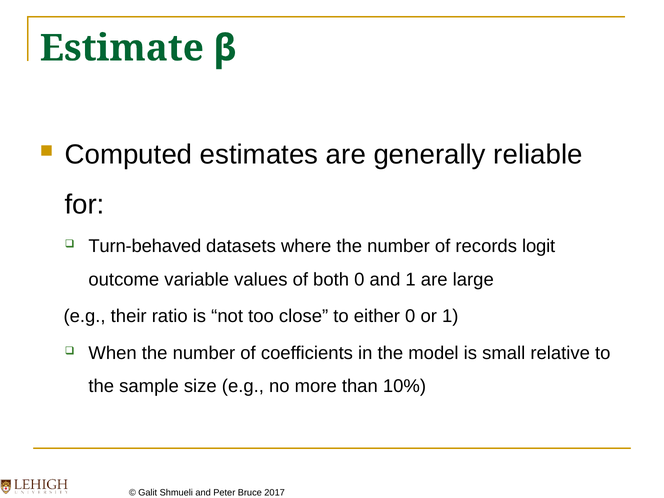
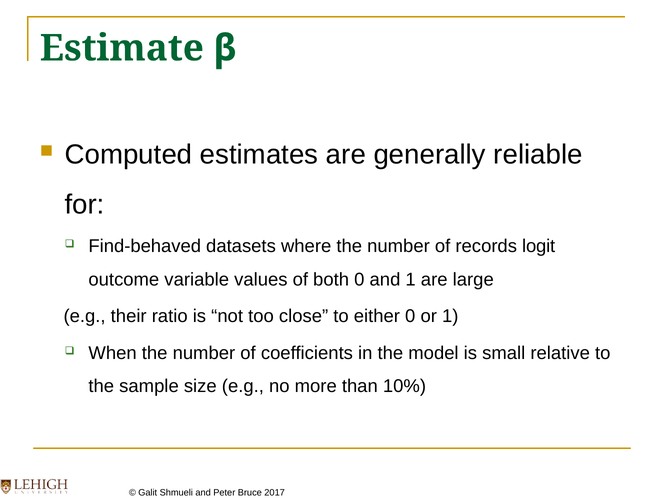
Turn-behaved: Turn-behaved -> Find-behaved (145, 246)
